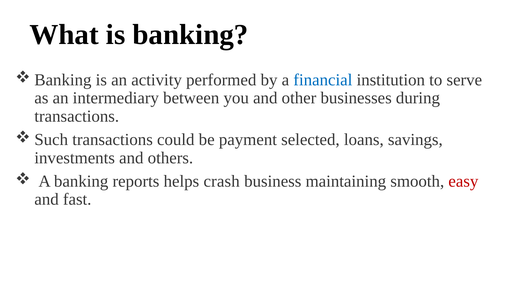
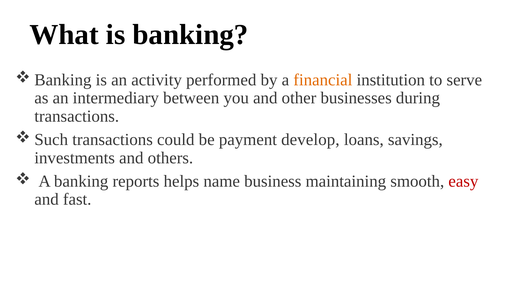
financial colour: blue -> orange (323, 80)
selected: selected -> develop (310, 140)
crash: crash -> name (222, 182)
